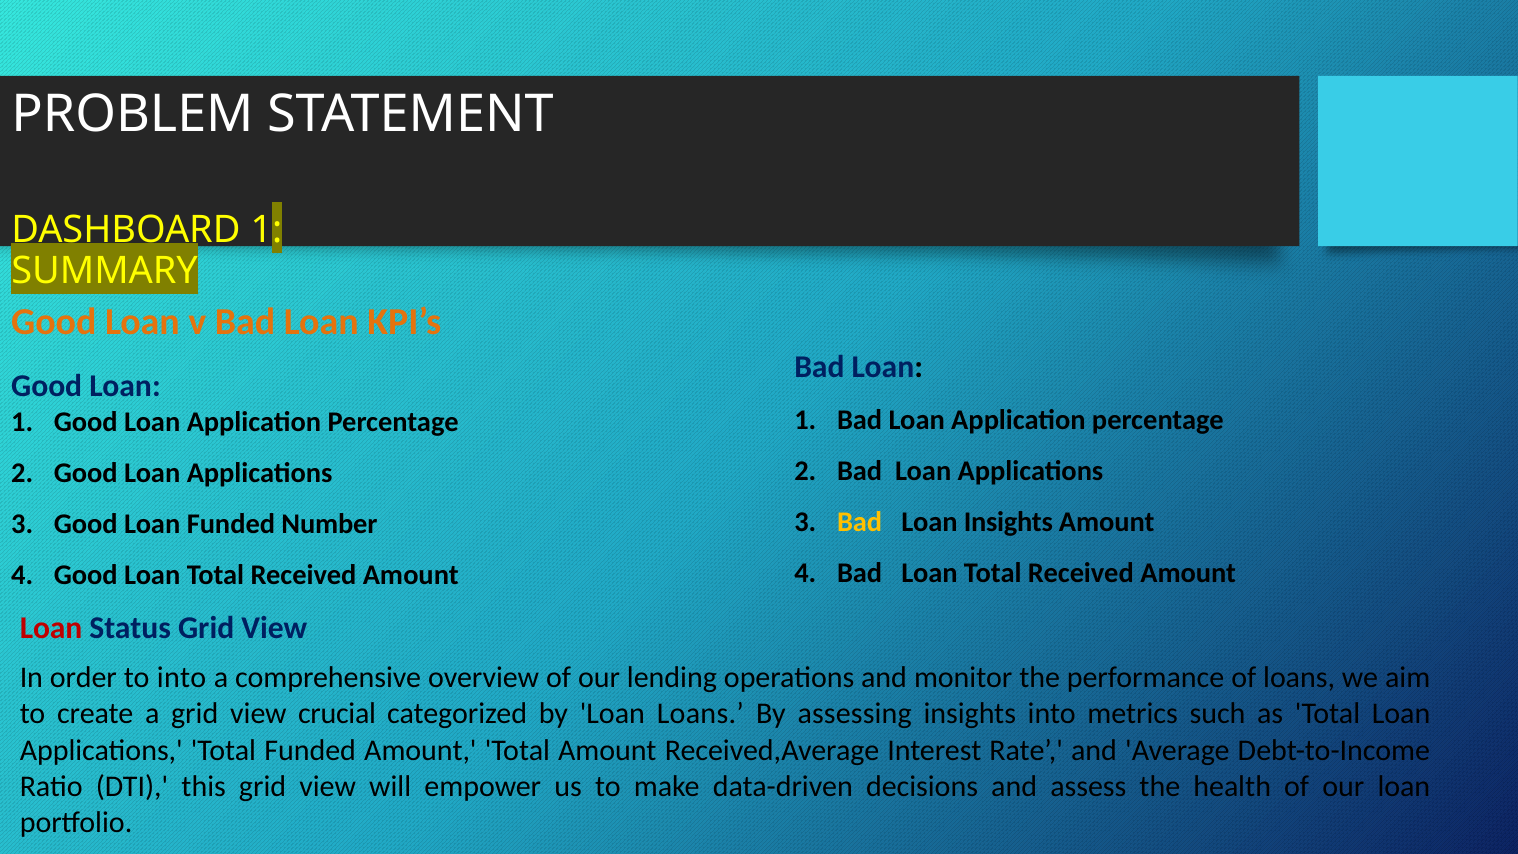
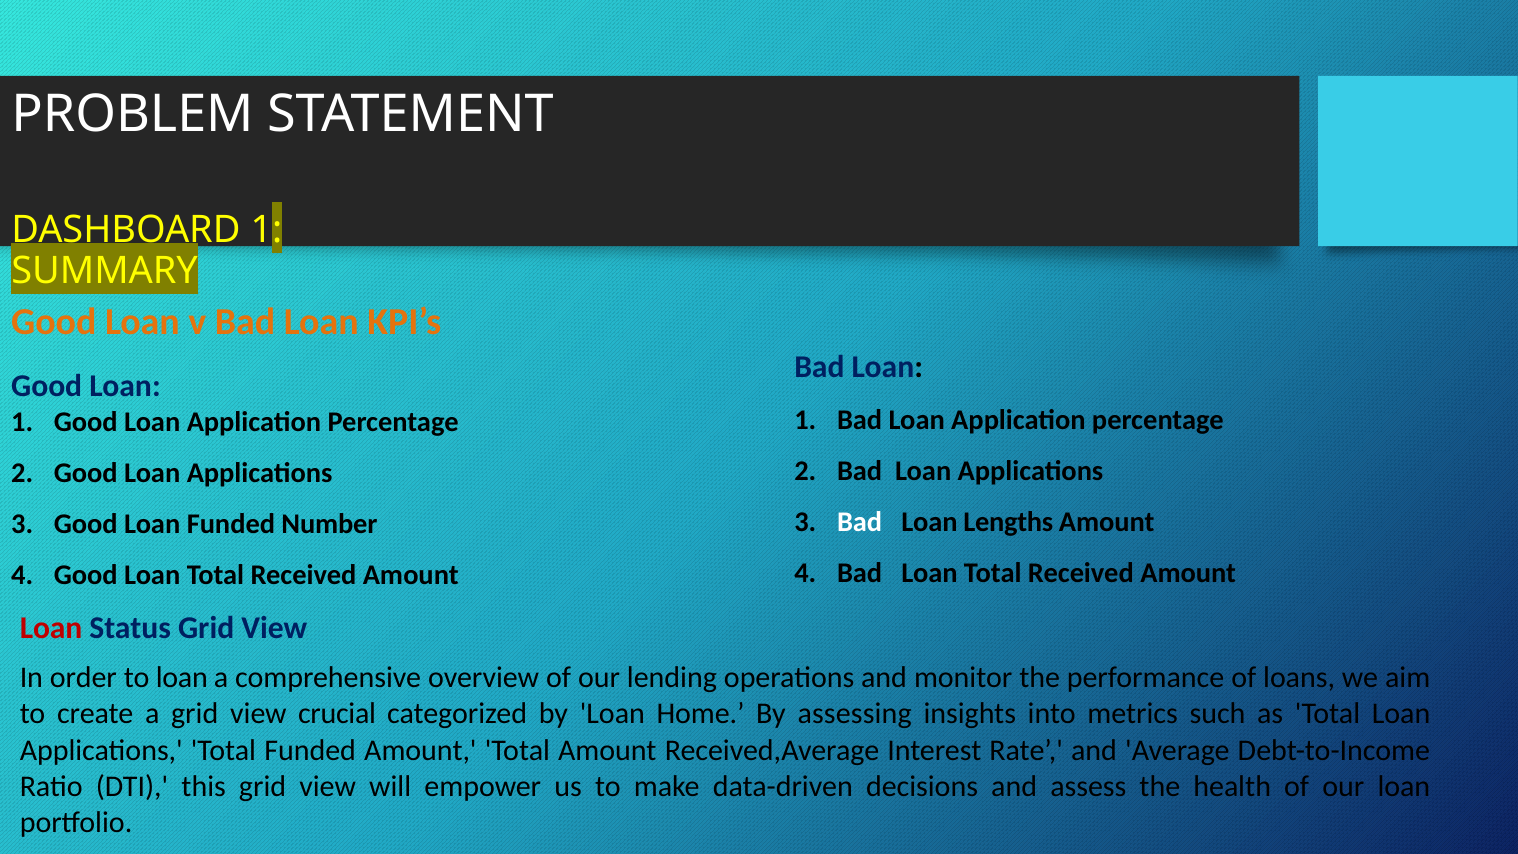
Bad colour: yellow -> white (860, 522)
Loan Insights: Insights -> Lengths (1008, 522)
to into: into -> loan (182, 678)
Loan Loans: Loans -> Home (701, 714)
